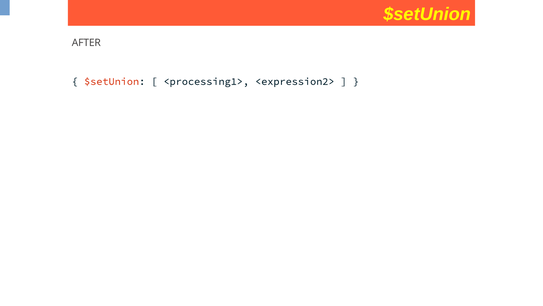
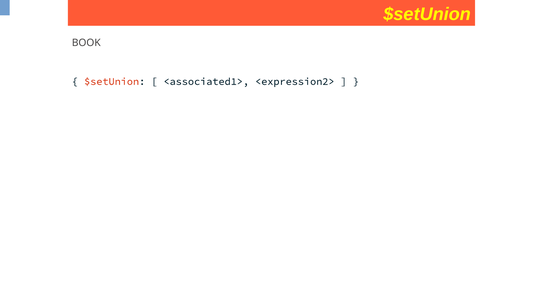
AFTER: AFTER -> BOOK (86, 43)
<processing1>: <processing1> -> <associated1> (206, 81)
